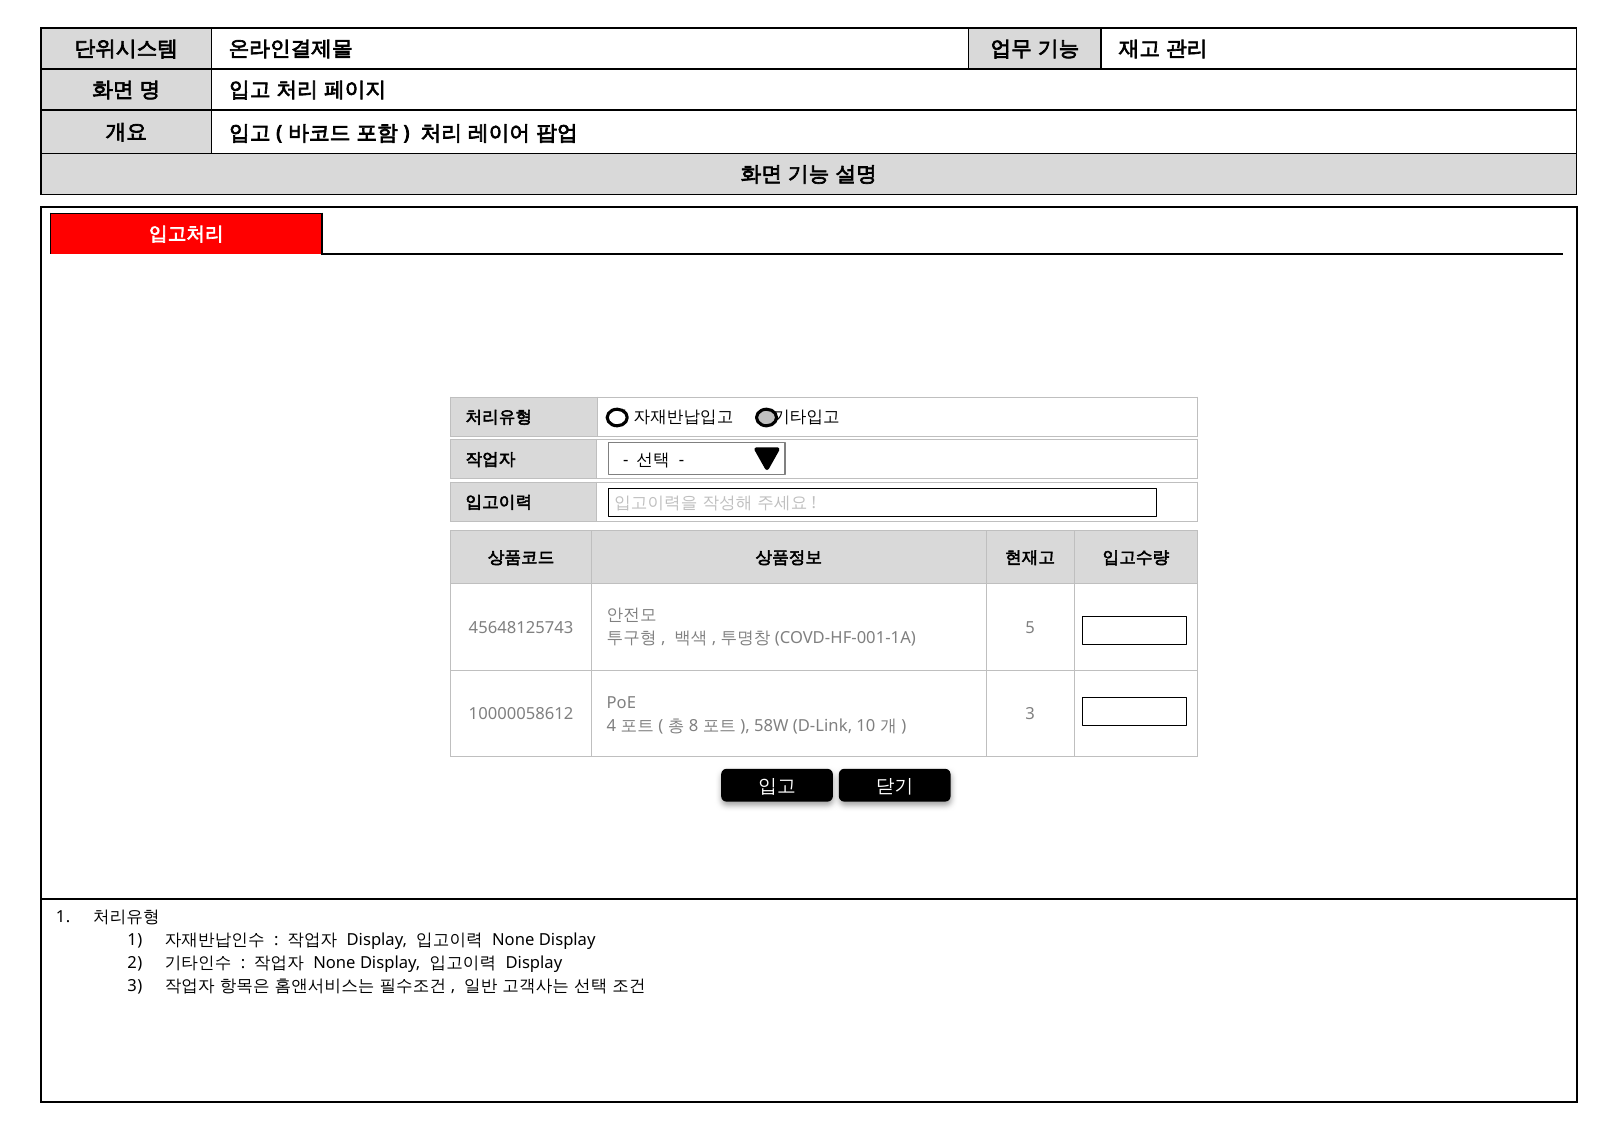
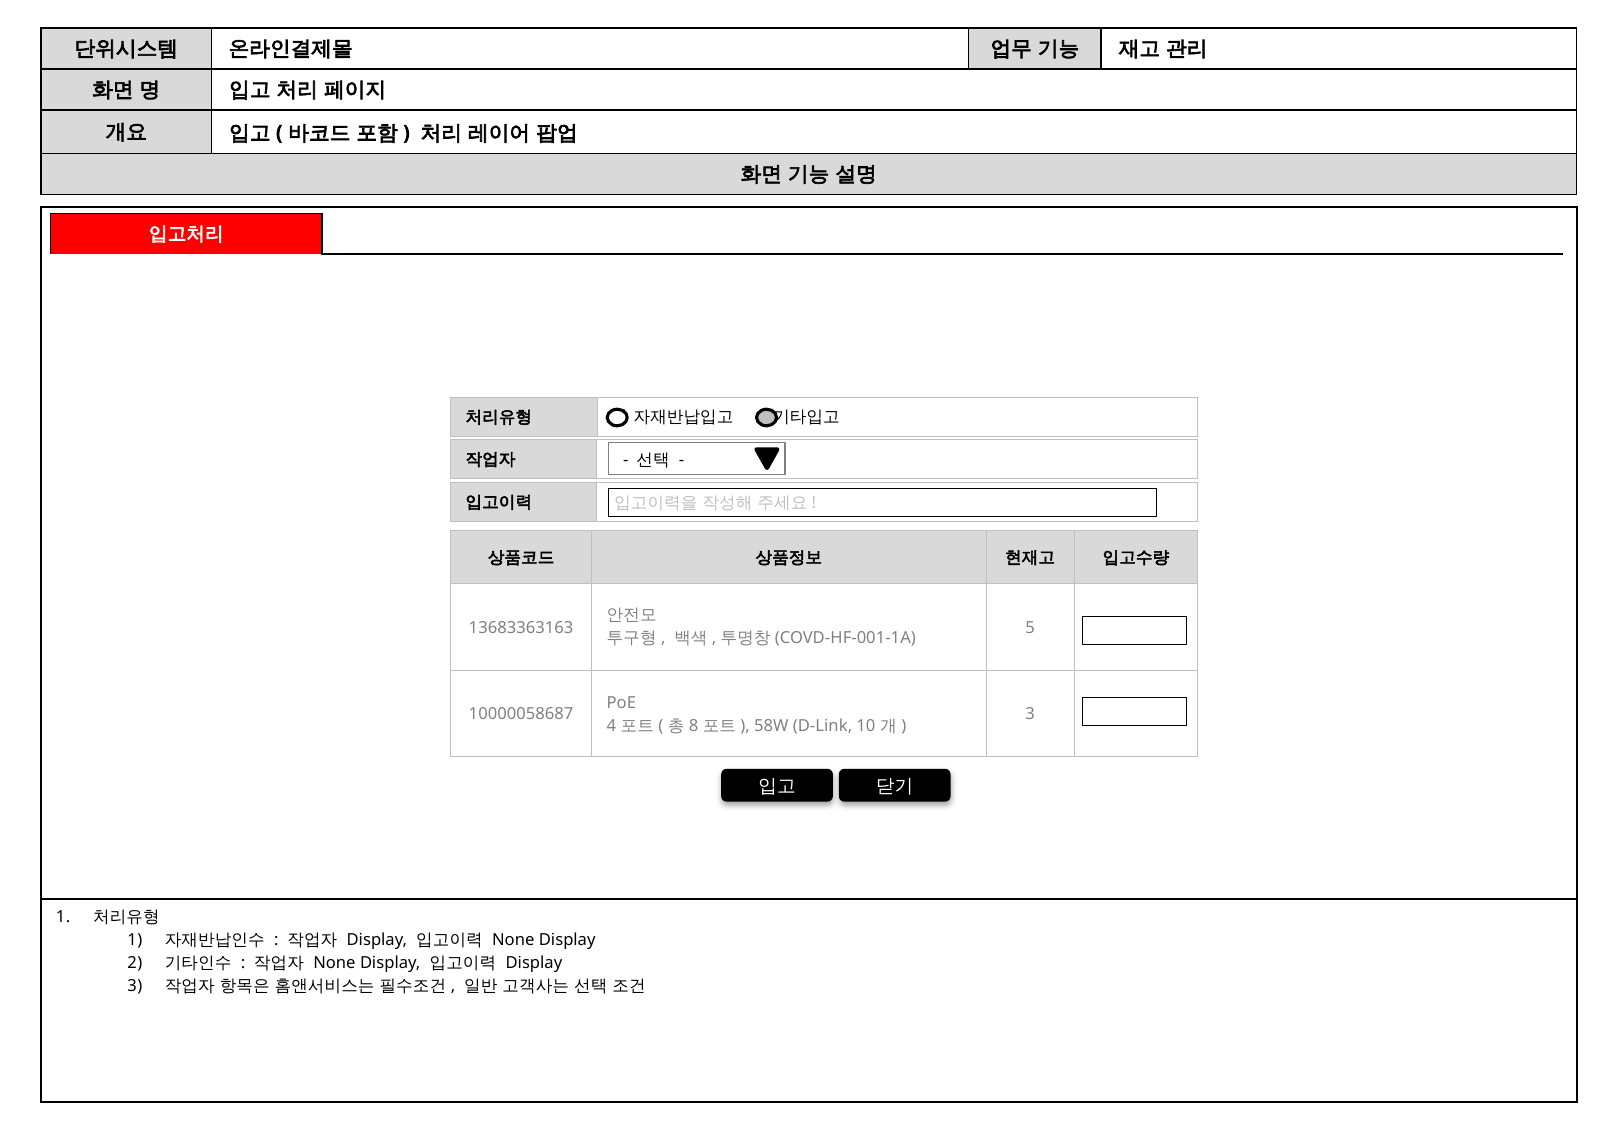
45648125743: 45648125743 -> 13683363163 (521, 628)
10000058612: 10000058612 -> 10000058687 (521, 714)
